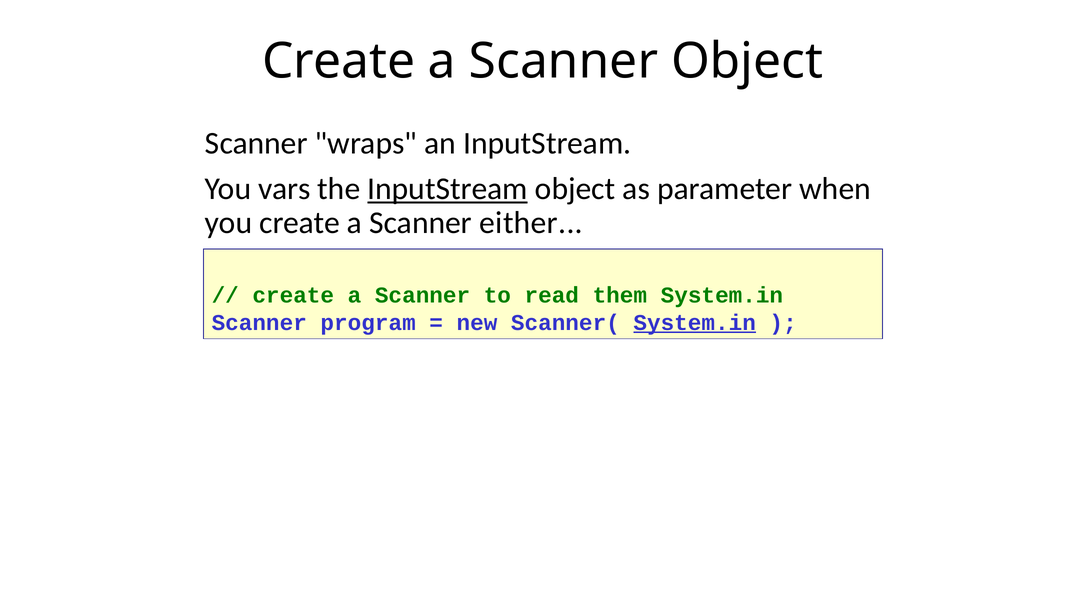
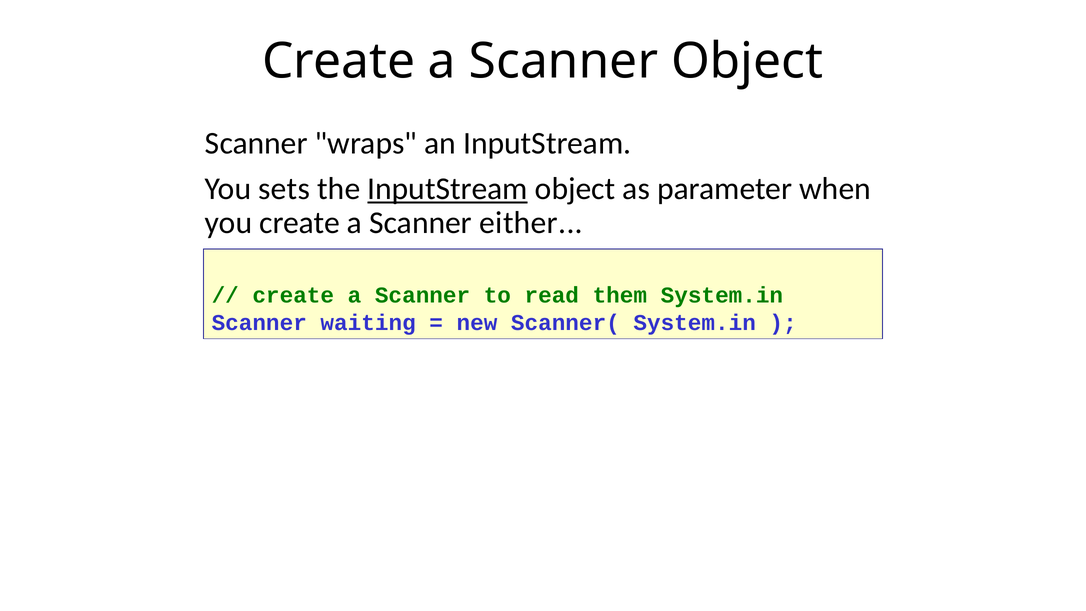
vars: vars -> sets (284, 189)
program: program -> waiting (368, 323)
System.in underline: present -> none (695, 323)
